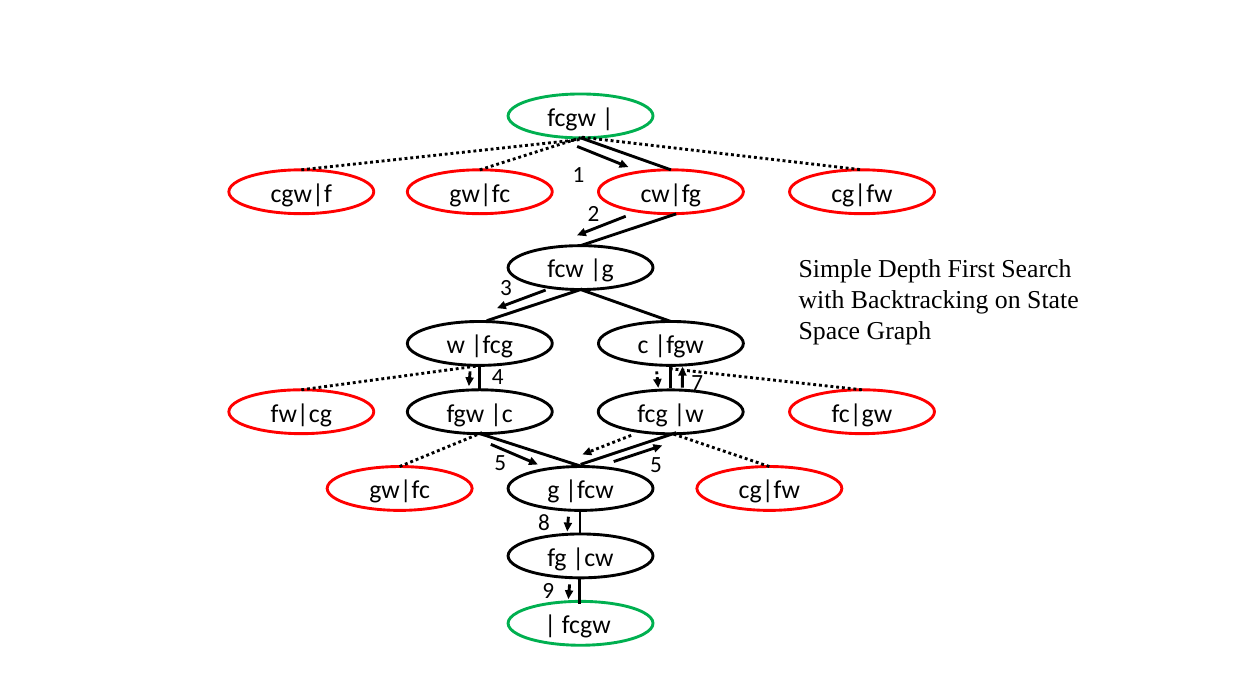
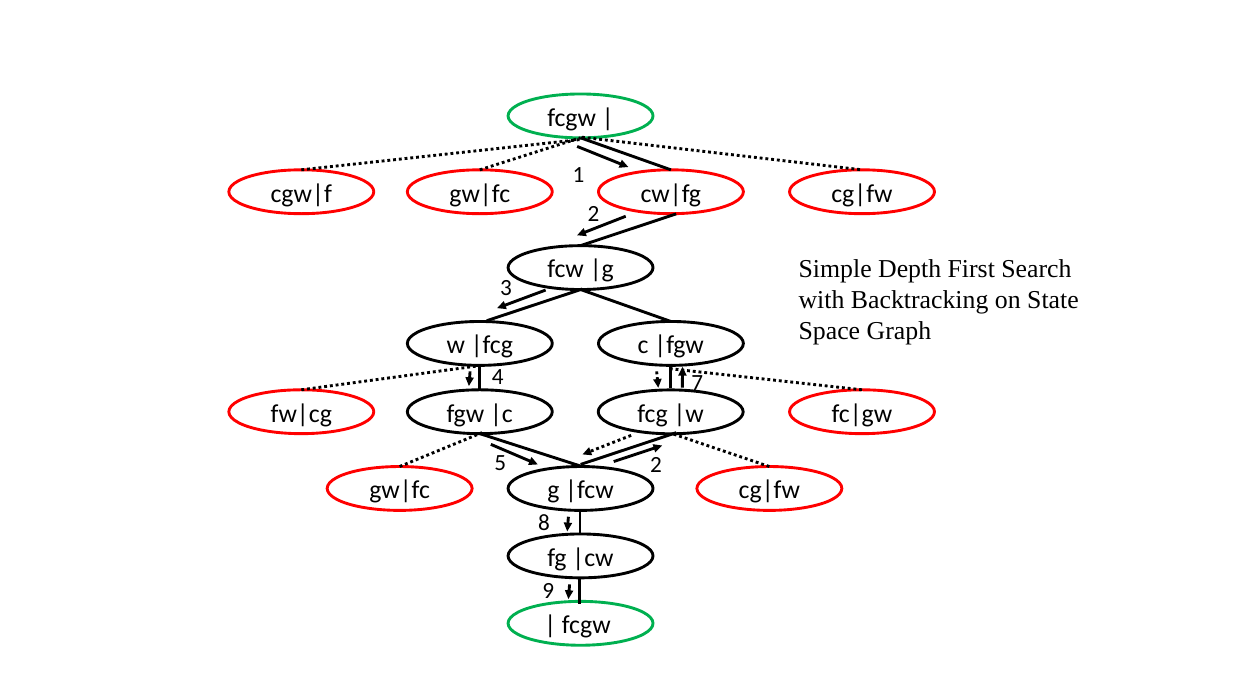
5 5: 5 -> 2 (656, 464)
